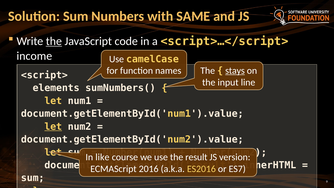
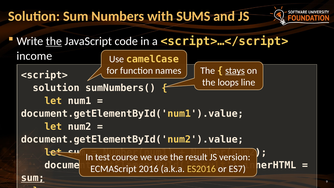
SAME: SAME -> SUMS (193, 16)
input: input -> loops (228, 82)
elements: elements -> solution (56, 88)
let underline: present -> none (53, 127)
like: like -> test (103, 157)
sum underline: none -> present (33, 178)
